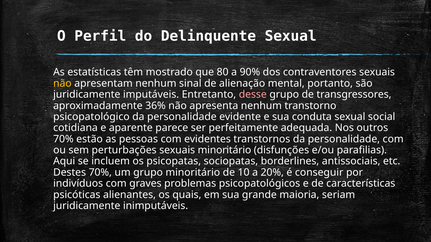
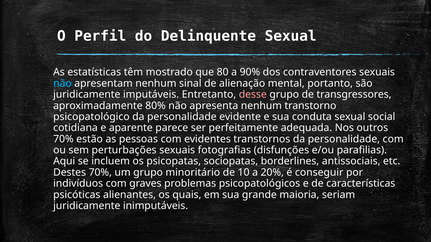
não colour: yellow -> light blue (62, 84)
36%: 36% -> 80% (155, 106)
sexuais minoritário: minoritário -> fotografias (224, 150)
